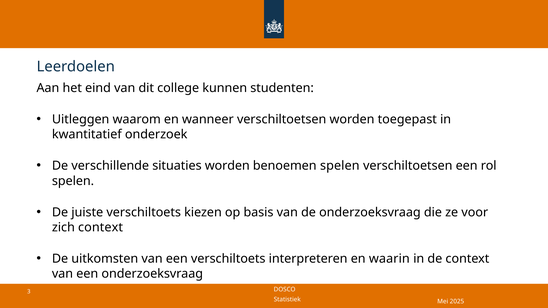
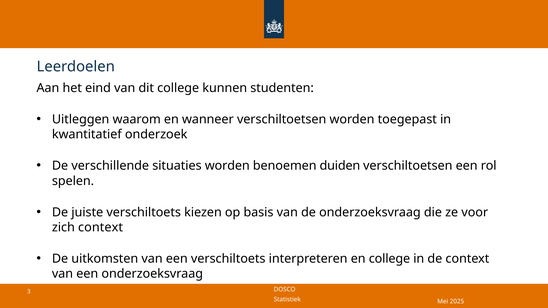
benoemen spelen: spelen -> duiden (340, 166)
en waarin: waarin -> college (389, 259)
